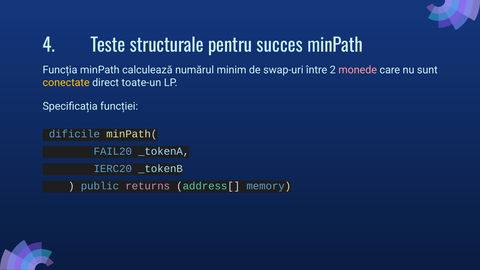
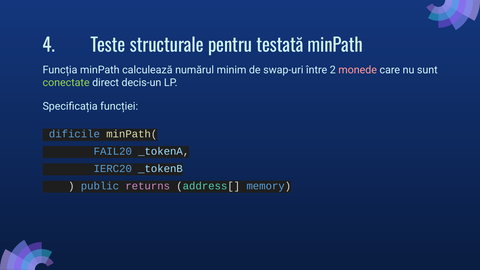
succes: succes -> testată (280, 46)
conectate colour: yellow -> light green (66, 83)
toate-un: toate-un -> decis-un (141, 83)
